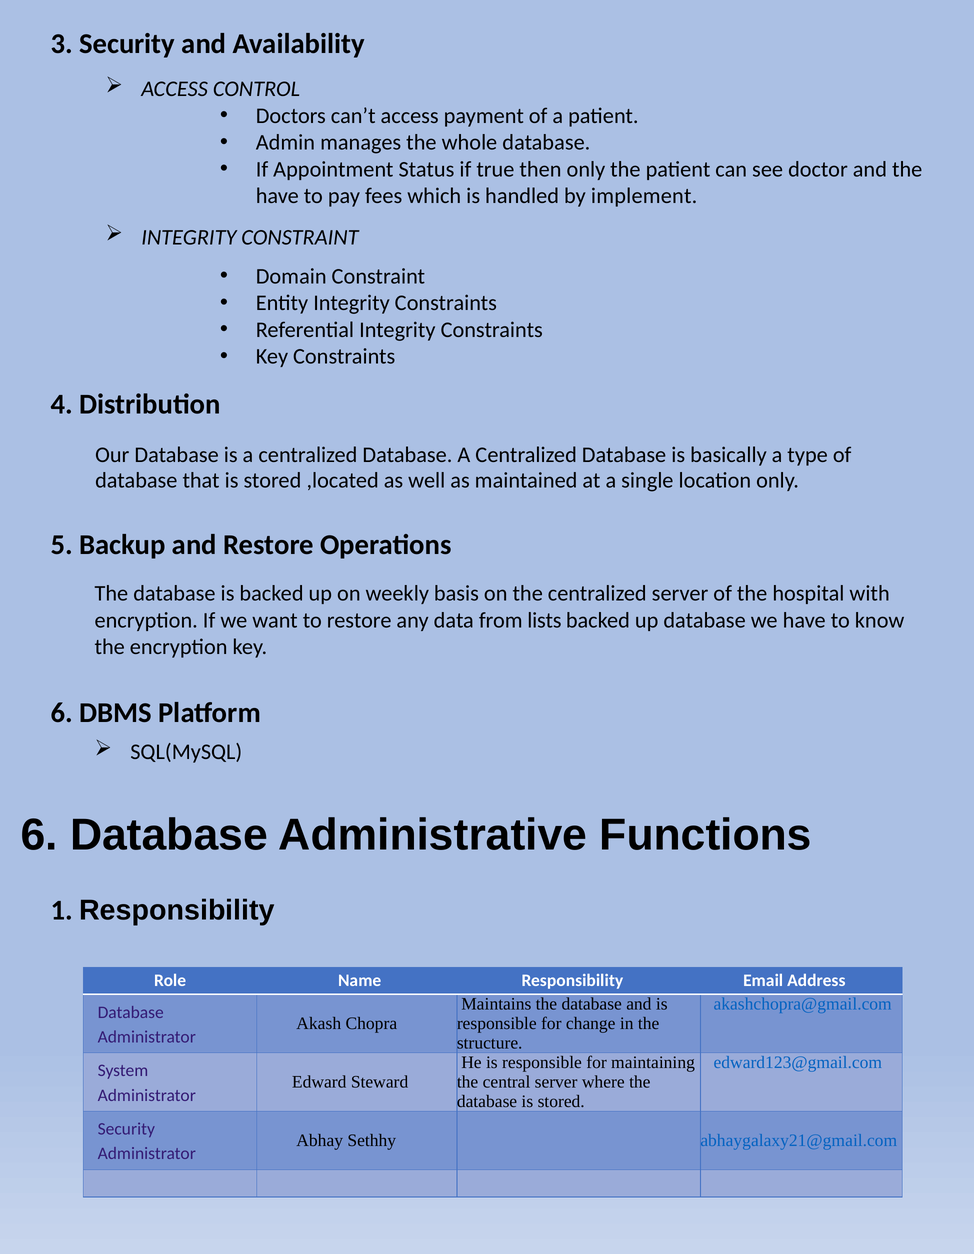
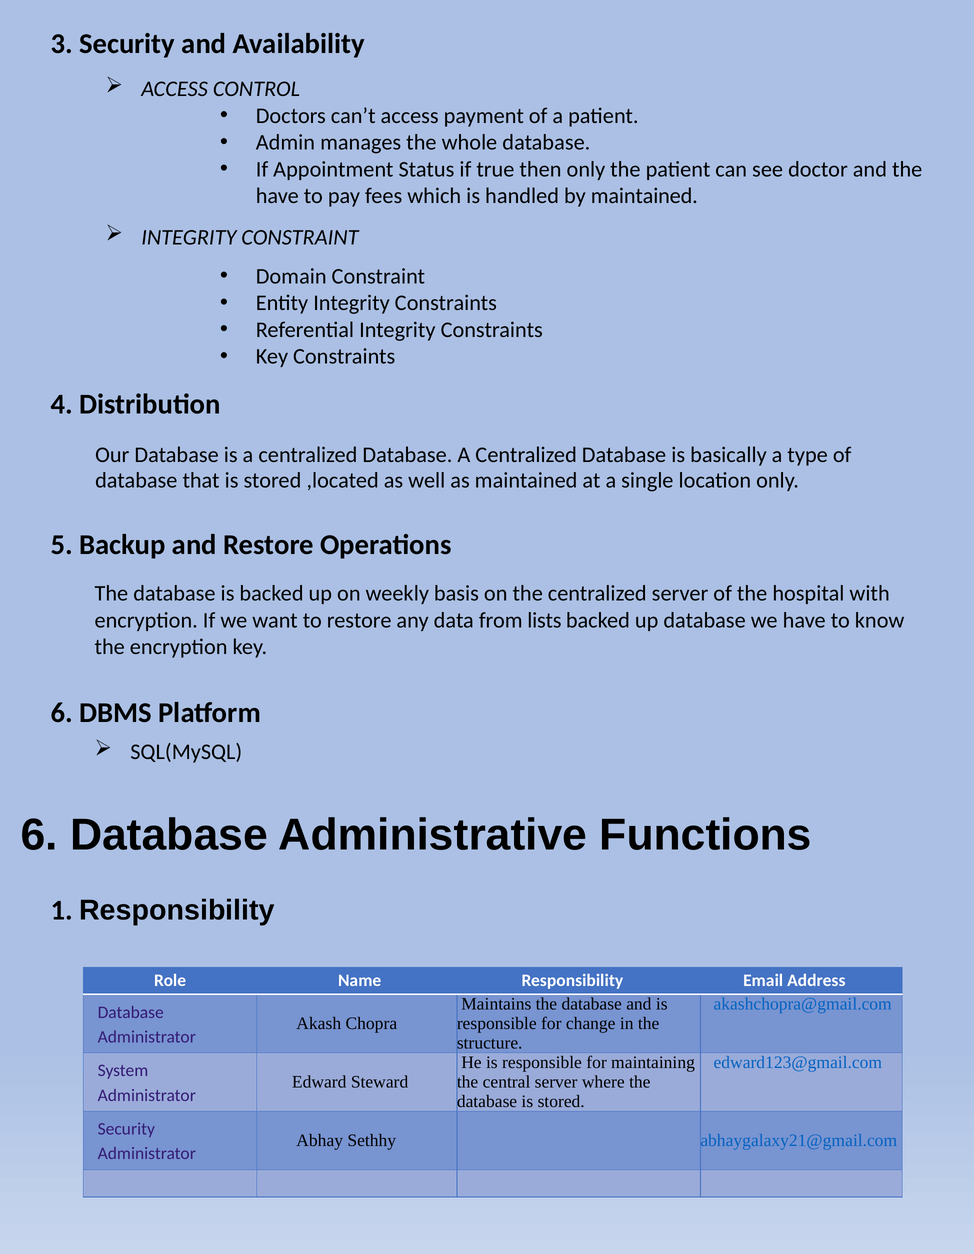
by implement: implement -> maintained (644, 196)
